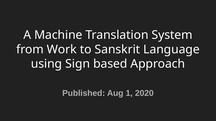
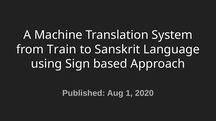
Work: Work -> Train (62, 50)
